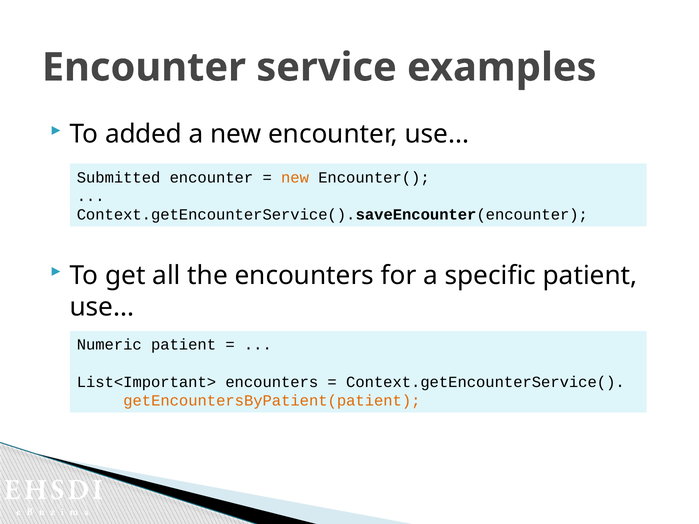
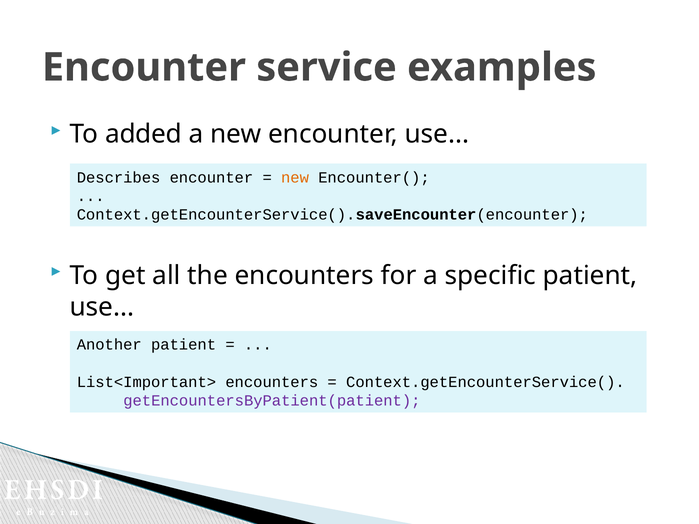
Submitted: Submitted -> Describes (119, 177)
Numeric: Numeric -> Another (109, 345)
getEncountersByPatient(patient colour: orange -> purple (272, 401)
